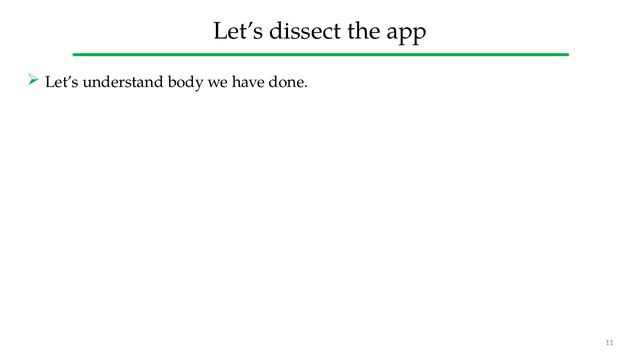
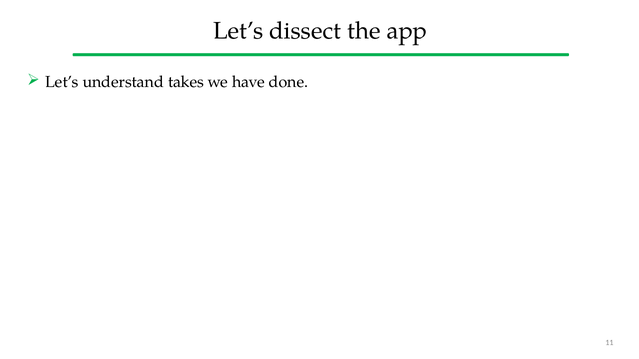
body: body -> takes (186, 82)
